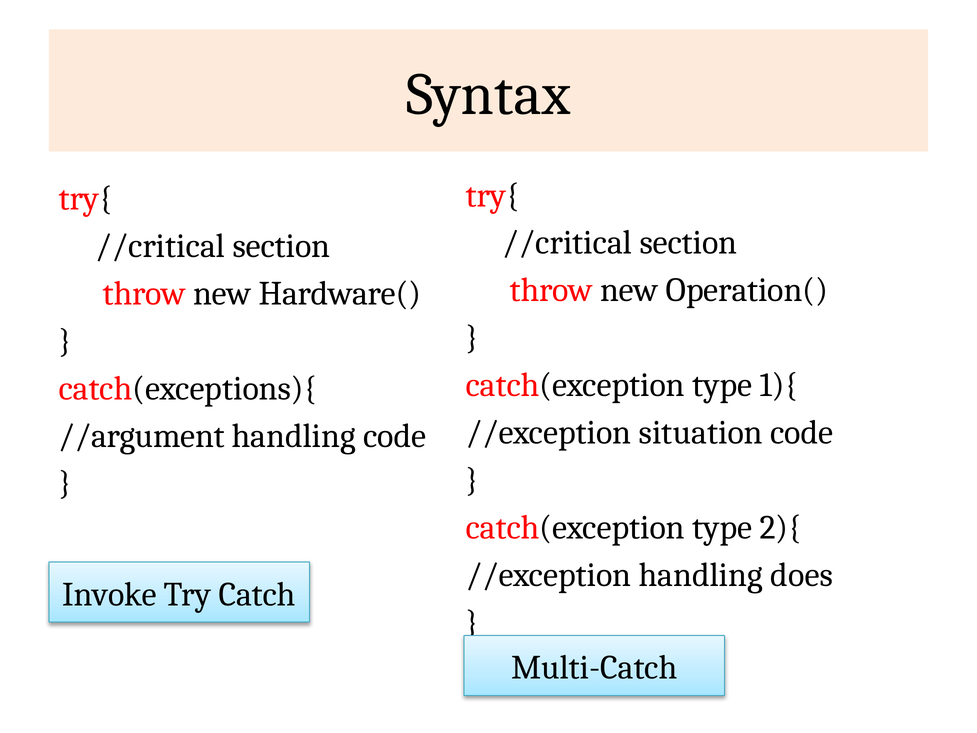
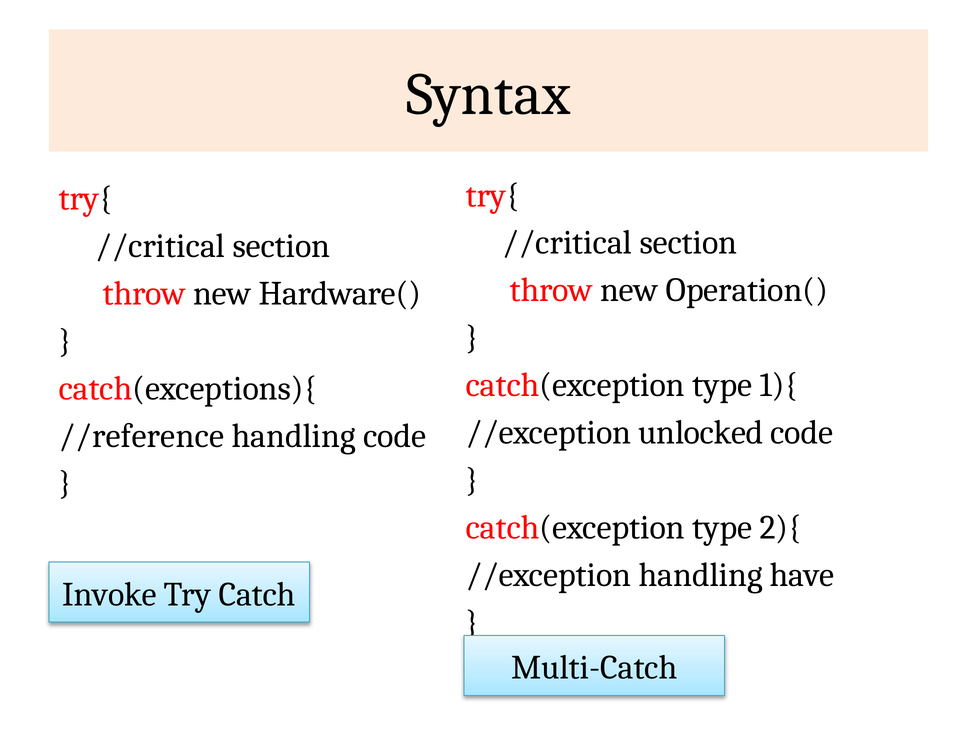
situation: situation -> unlocked (701, 432)
//argument: //argument -> //reference (141, 436)
does: does -> have (802, 575)
